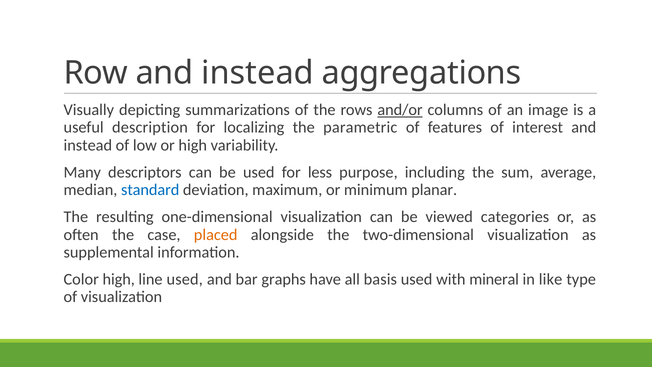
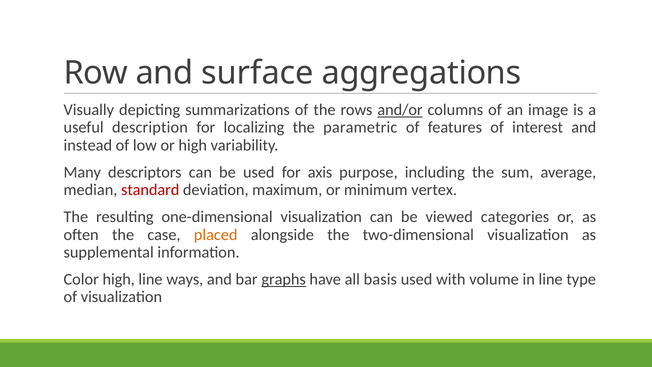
Row and instead: instead -> surface (257, 73)
less: less -> axis (320, 172)
standard colour: blue -> red (150, 190)
planar: planar -> vertex (434, 190)
line used: used -> ways (185, 279)
graphs underline: none -> present (284, 279)
mineral: mineral -> volume (494, 279)
in like: like -> line (551, 279)
